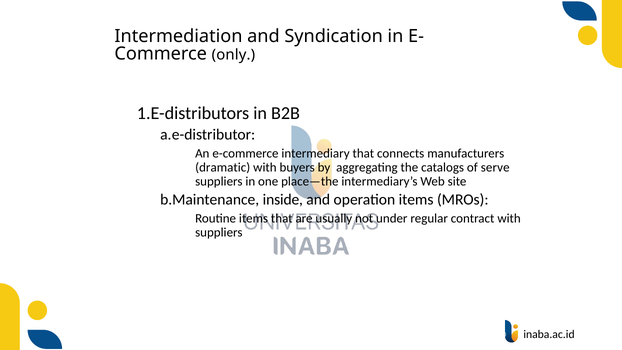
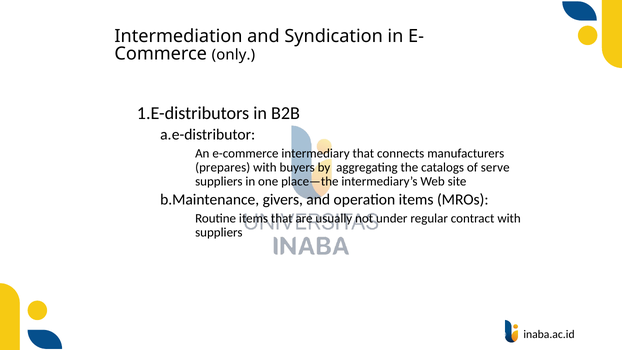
dramatic: dramatic -> prepares (223, 167)
inside: inside -> givers (283, 200)
